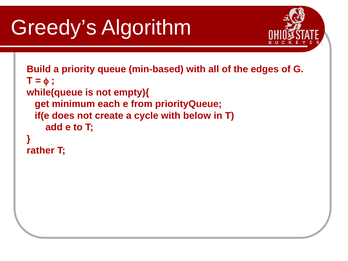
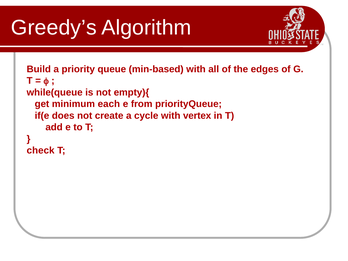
below: below -> vertex (197, 116)
rather: rather -> check (41, 150)
